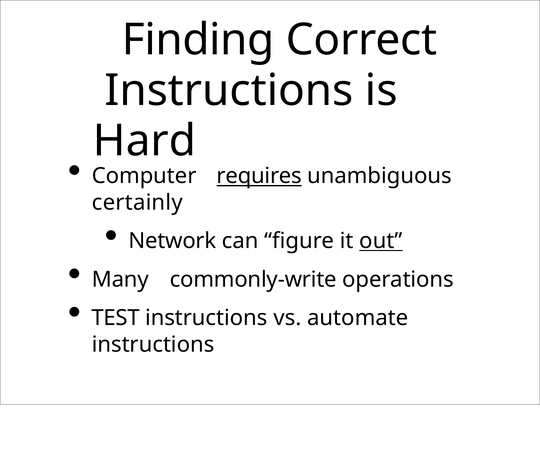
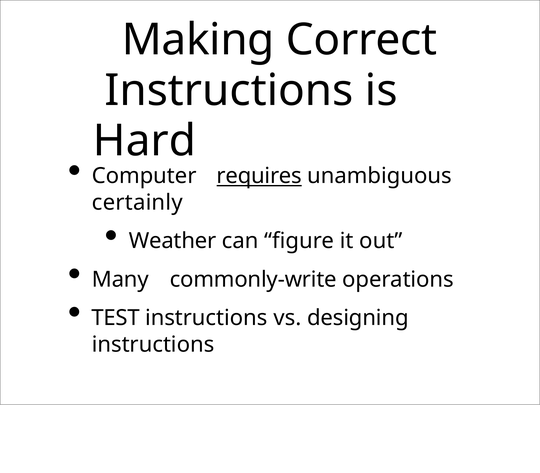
Finding: Finding -> Making (198, 40)
Network: Network -> Weather (172, 241)
out underline: present -> none (381, 241)
automate: automate -> designing (358, 318)
